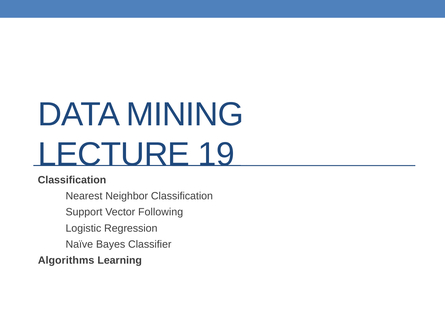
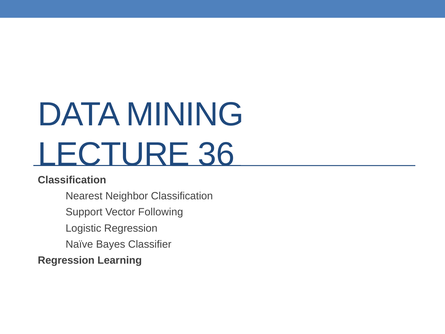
19: 19 -> 36 (216, 154)
Algorithms: Algorithms -> Regression (66, 260)
